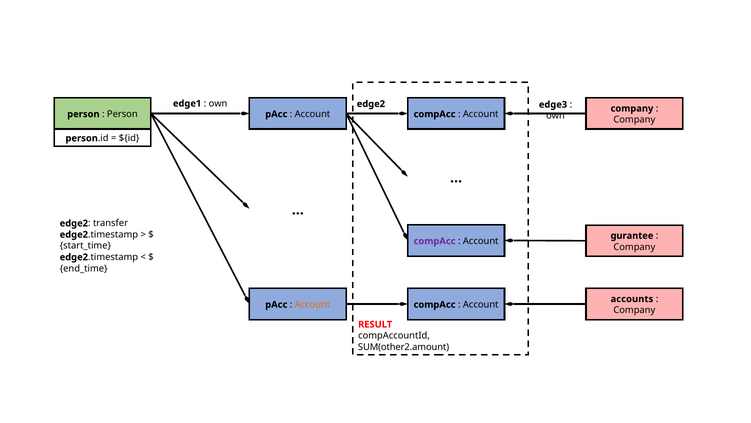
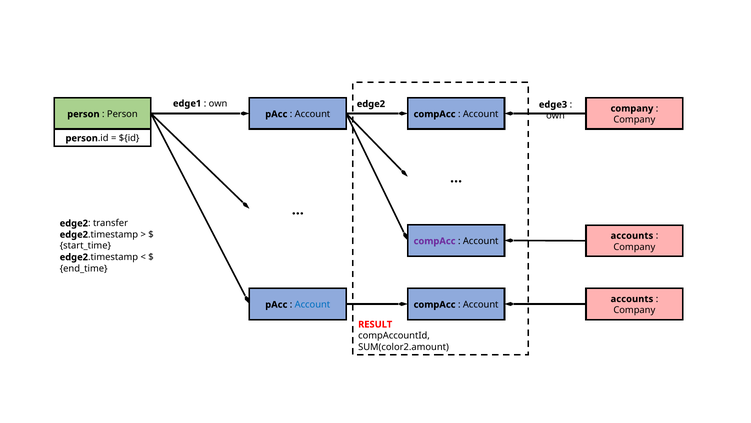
gurantee: gurantee -> accounts (632, 235)
Account colour: orange -> blue (312, 304)
SUM(other2.amount: SUM(other2.amount -> SUM(color2.amount (403, 347)
